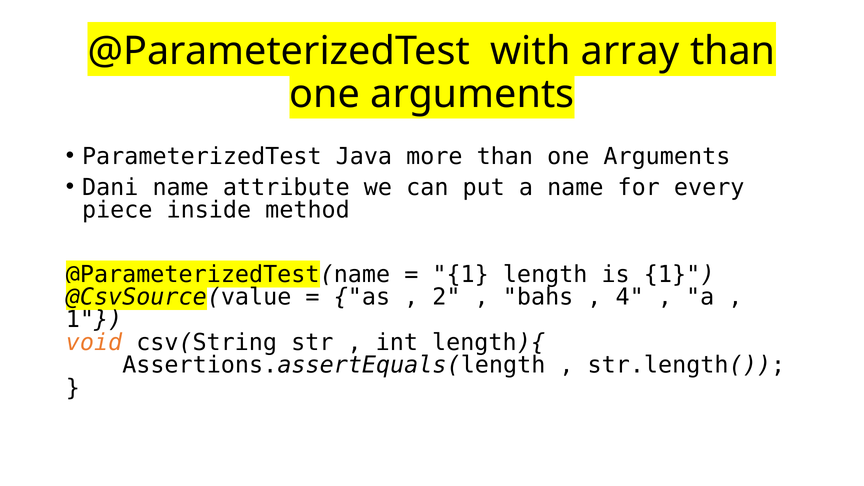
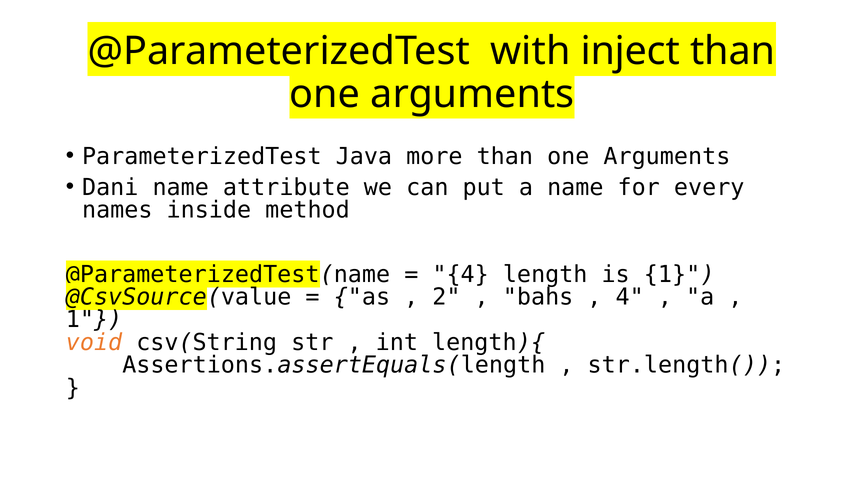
array: array -> inject (630, 51)
piece: piece -> names (117, 210)
1: 1 -> 4 (461, 274)
